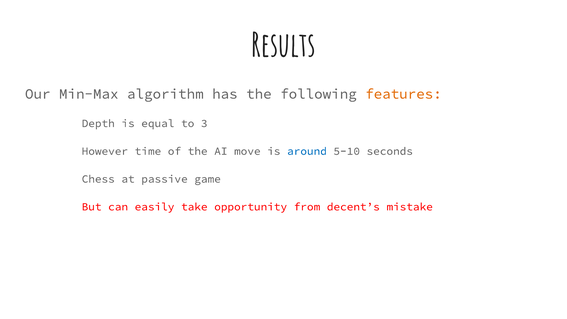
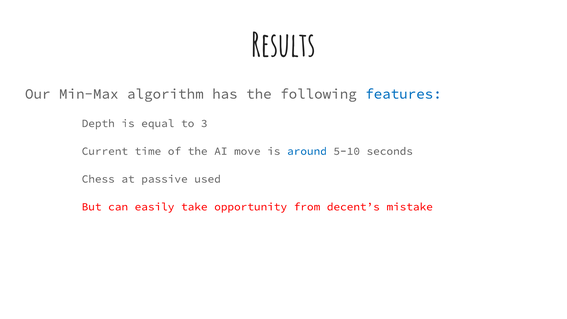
features colour: orange -> blue (403, 94)
However: However -> Current (105, 151)
game: game -> used (208, 179)
